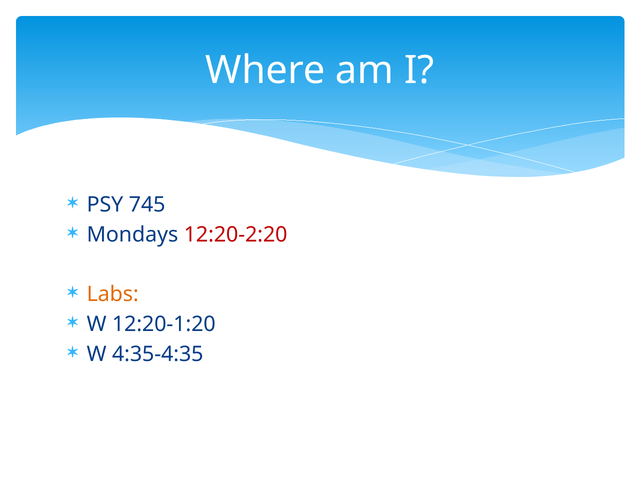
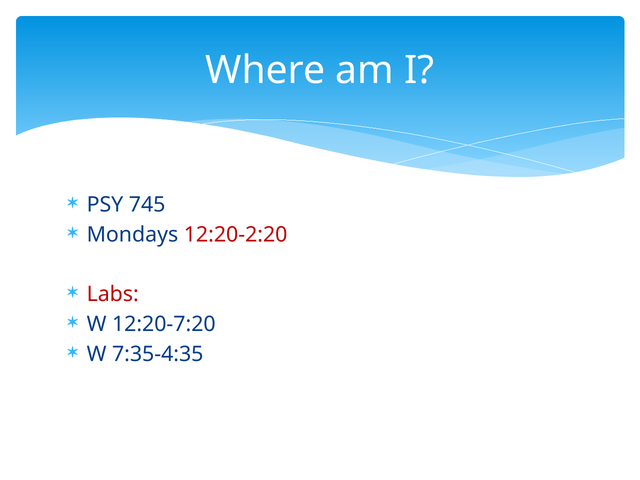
Labs colour: orange -> red (113, 294)
12:20-1:20: 12:20-1:20 -> 12:20-7:20 (164, 324)
4:35-4:35: 4:35-4:35 -> 7:35-4:35 (158, 354)
